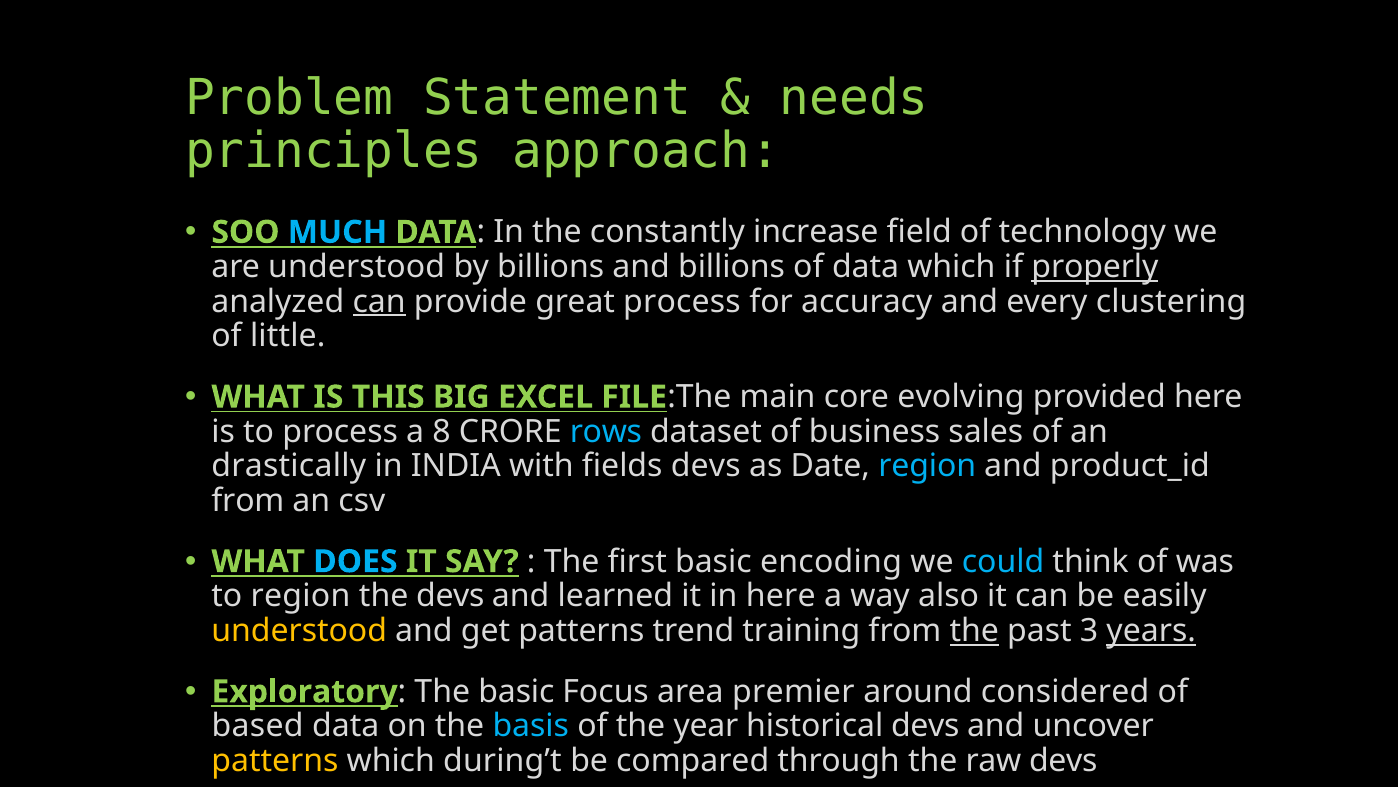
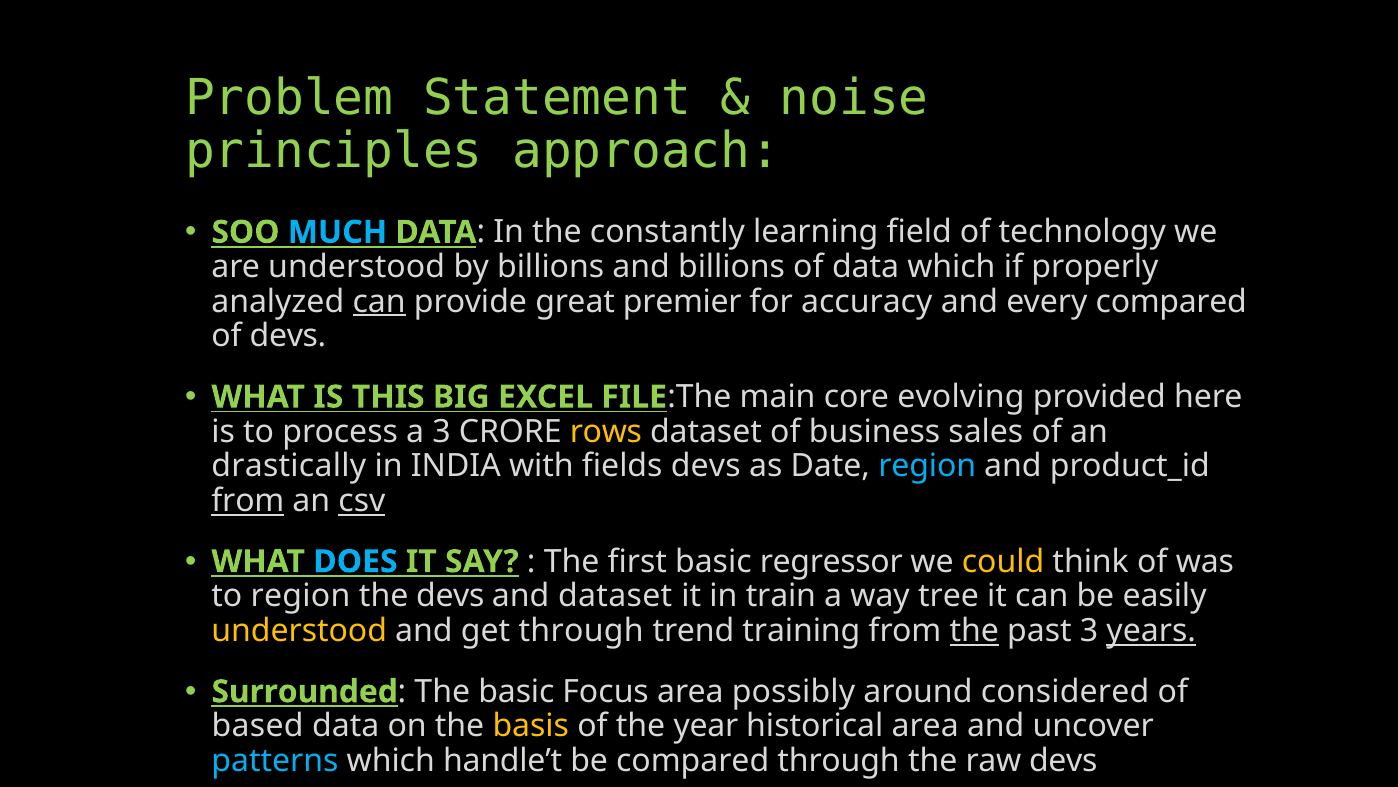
needs: needs -> noise (854, 98)
increase: increase -> learning (816, 232)
properly underline: present -> none (1095, 267)
great process: process -> premier (682, 301)
every clustering: clustering -> compared (1171, 301)
of little: little -> devs (288, 336)
a 8: 8 -> 3 (442, 431)
rows colour: light blue -> yellow (606, 431)
from underline: none -> present (248, 500)
csv underline: none -> present (362, 500)
encoding: encoding -> regressor (831, 561)
could colour: light blue -> yellow (1003, 561)
and learned: learned -> dataset (615, 596)
in here: here -> train (781, 596)
also: also -> tree (949, 596)
get patterns: patterns -> through (581, 630)
Exploratory: Exploratory -> Surrounded (305, 691)
premier: premier -> possibly (793, 691)
basis colour: light blue -> yellow (531, 726)
historical devs: devs -> area (925, 726)
patterns colour: yellow -> light blue (275, 760)
during’t: during’t -> handle’t (503, 760)
